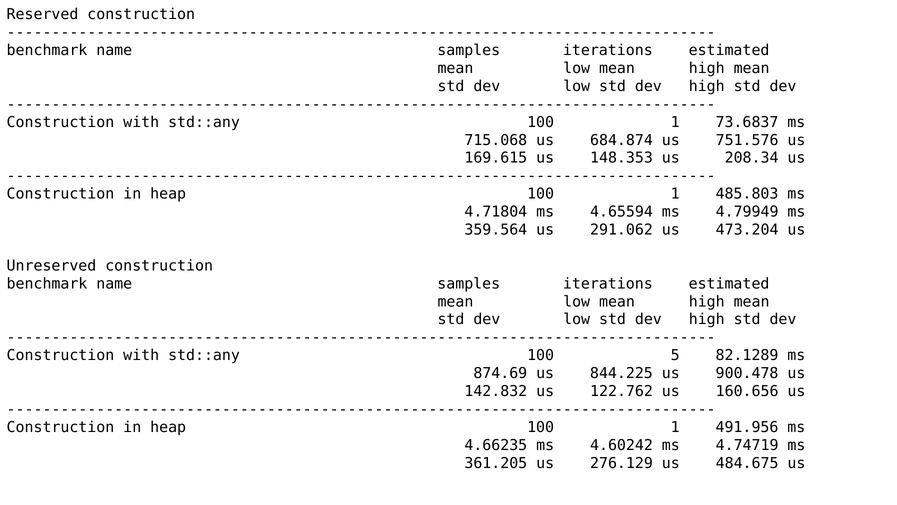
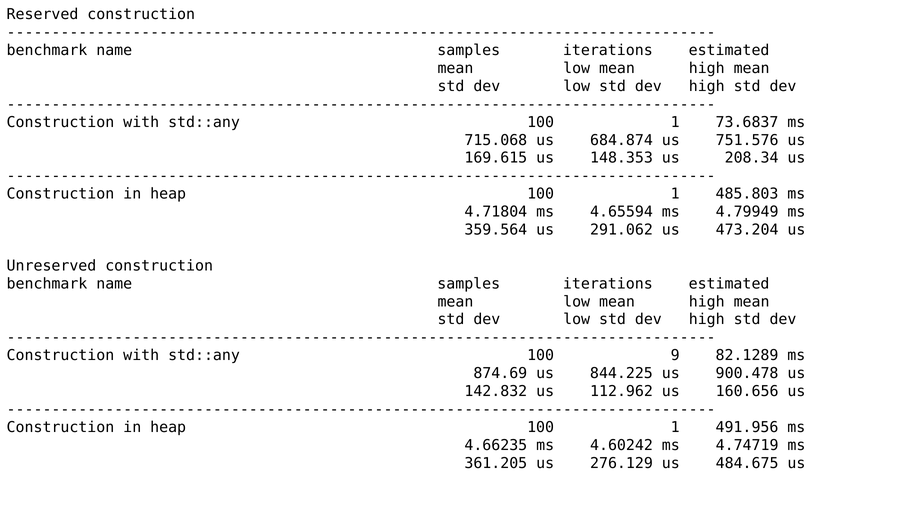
5: 5 -> 9 (675, 355)
122.762: 122.762 -> 112.962 (621, 391)
